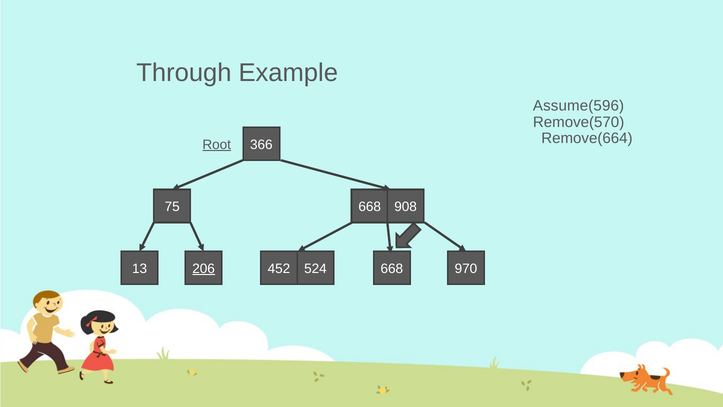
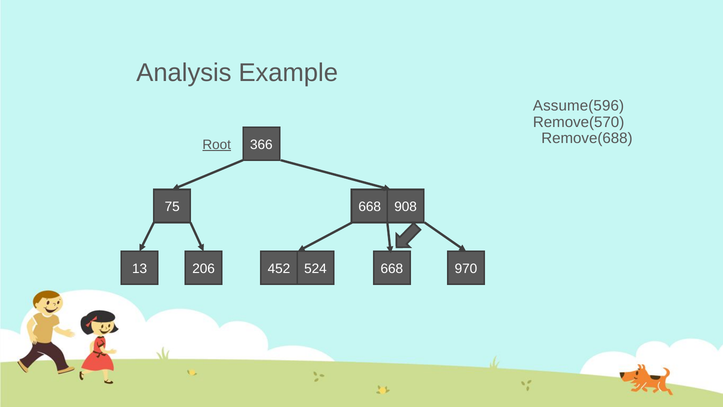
Through: Through -> Analysis (184, 73)
Remove(664: Remove(664 -> Remove(688 (587, 138)
206 underline: present -> none (204, 268)
